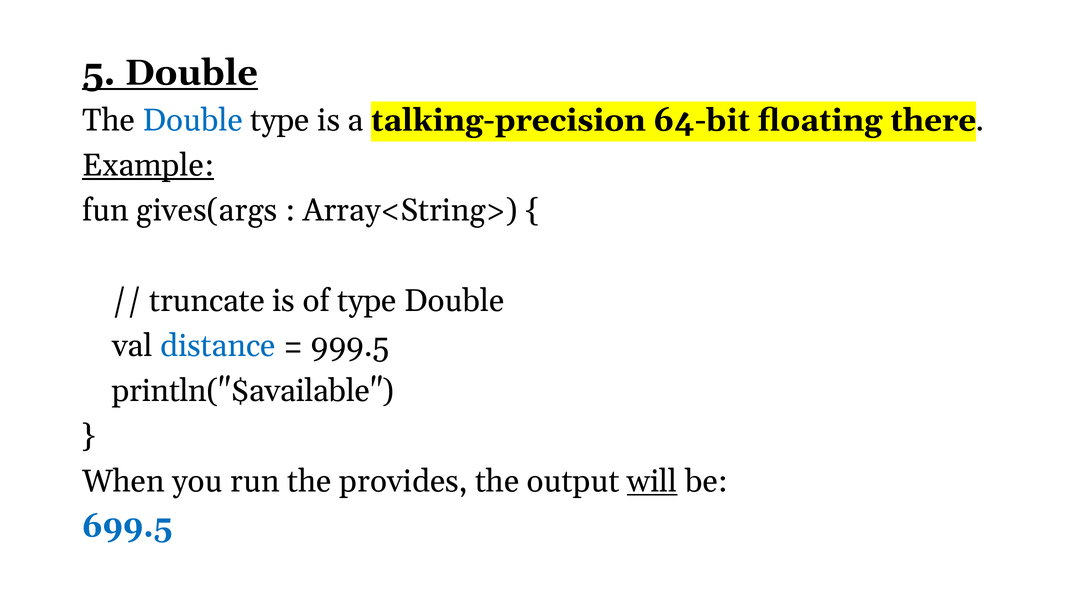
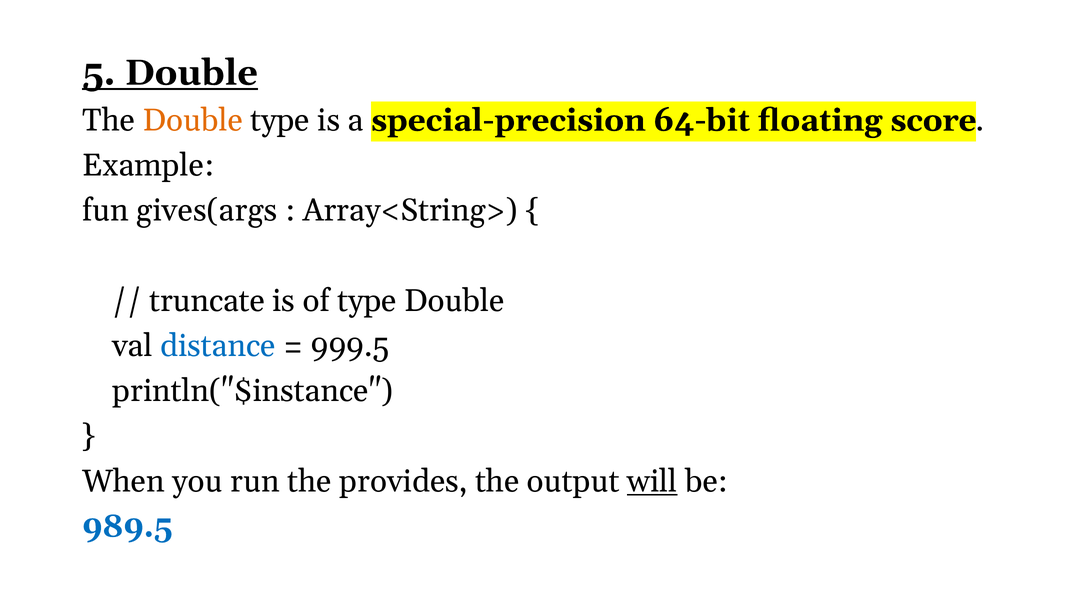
Double colour: blue -> orange (193, 120)
talking-precision: talking-precision -> special-precision (508, 120)
there: there -> score (933, 120)
Example underline: present -> none (148, 166)
println("$available: println("$available -> println("$instance (253, 391)
699.5: 699.5 -> 989.5 (127, 527)
